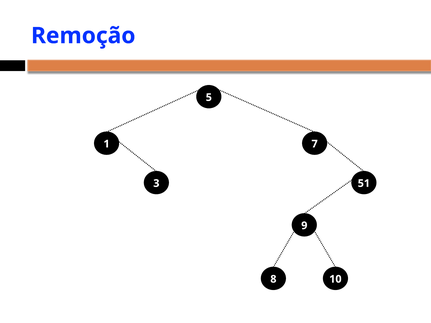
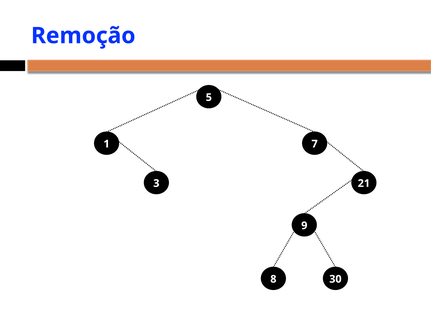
51: 51 -> 21 (364, 183)
10: 10 -> 30 (335, 279)
